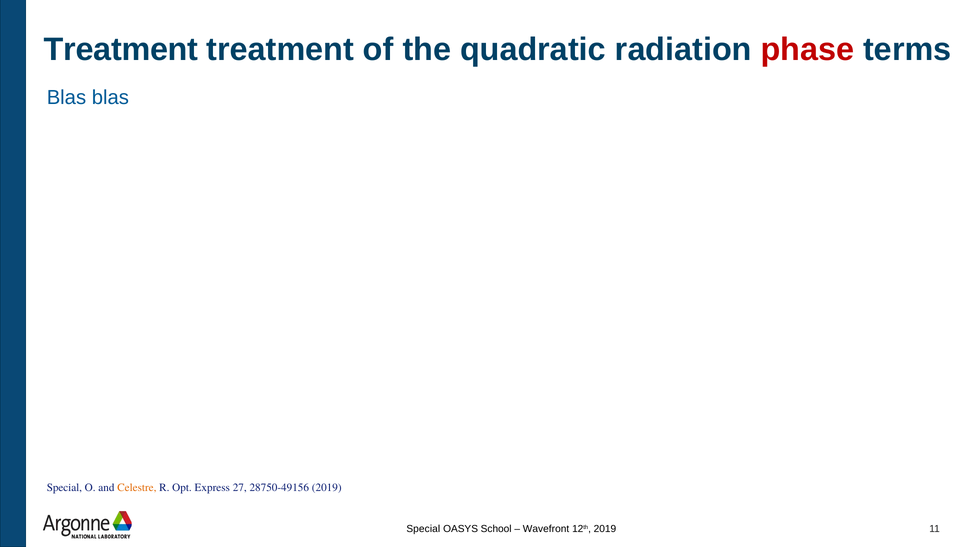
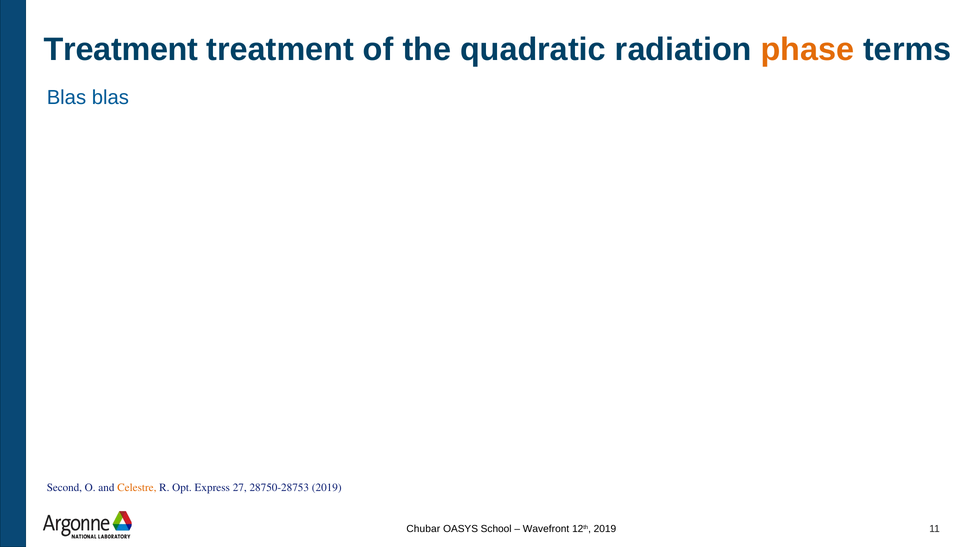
phase colour: red -> orange (807, 50)
Special: Special -> Second (64, 487)
28750-49156: 28750-49156 -> 28750-28753 (279, 487)
Special: Special -> Chubar (423, 529)
